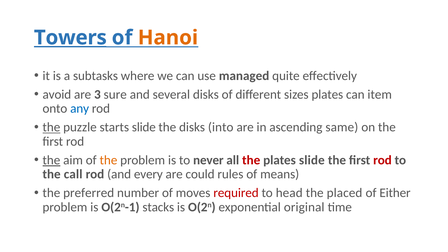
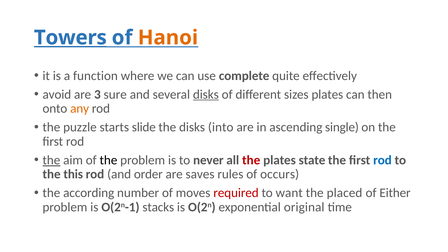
subtasks: subtasks -> function (95, 76)
managed: managed -> complete (244, 76)
disks underline: none -> present (206, 94)
item: item -> then (380, 94)
any colour: blue -> orange (80, 109)
the underline: present -> none (51, 127)
same: same -> single (342, 127)
the colour: orange -> black (108, 160)
plates slide: slide -> state (312, 160)
rod colour: red -> blue (382, 160)
call: call -> this (73, 174)
every: every -> order (148, 174)
could: could -> saves (200, 174)
means: means -> occurs (280, 174)
preferred: preferred -> according (89, 193)
head: head -> want (289, 193)
